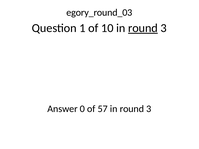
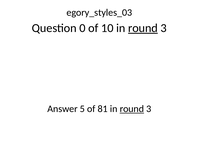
egory_round_03: egory_round_03 -> egory_styles_03 (99, 13)
1: 1 -> 0 (82, 28)
0: 0 -> 5 (82, 109)
57: 57 -> 81 (103, 109)
round underline: none -> present (132, 109)
